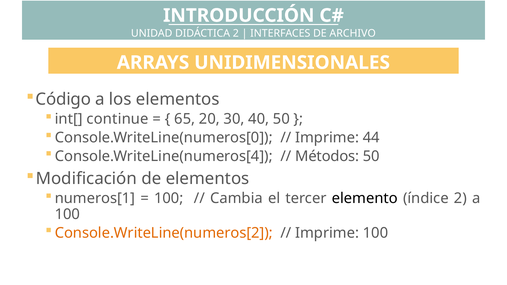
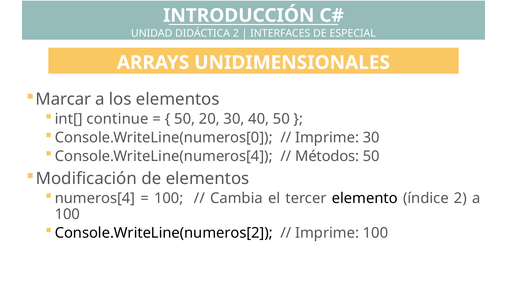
ARCHIVO: ARCHIVO -> ESPECIAL (353, 33)
Código: Código -> Marcar (63, 99)
65: 65 -> 50 (185, 119)
Imprime 44: 44 -> 30 (371, 138)
numeros[1: numeros[1 -> numeros[4 (95, 198)
Console.WriteLine(numeros[2 colour: orange -> black (164, 233)
